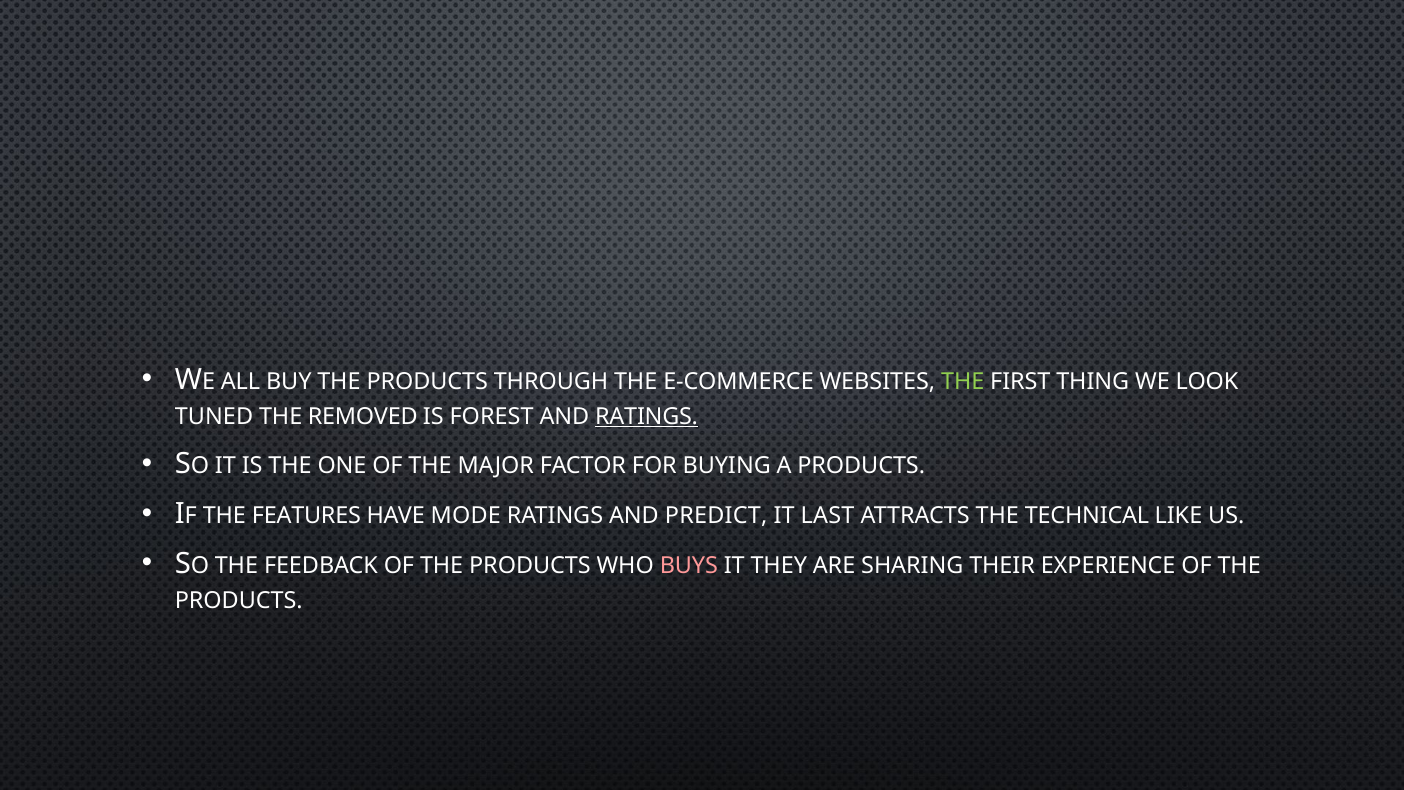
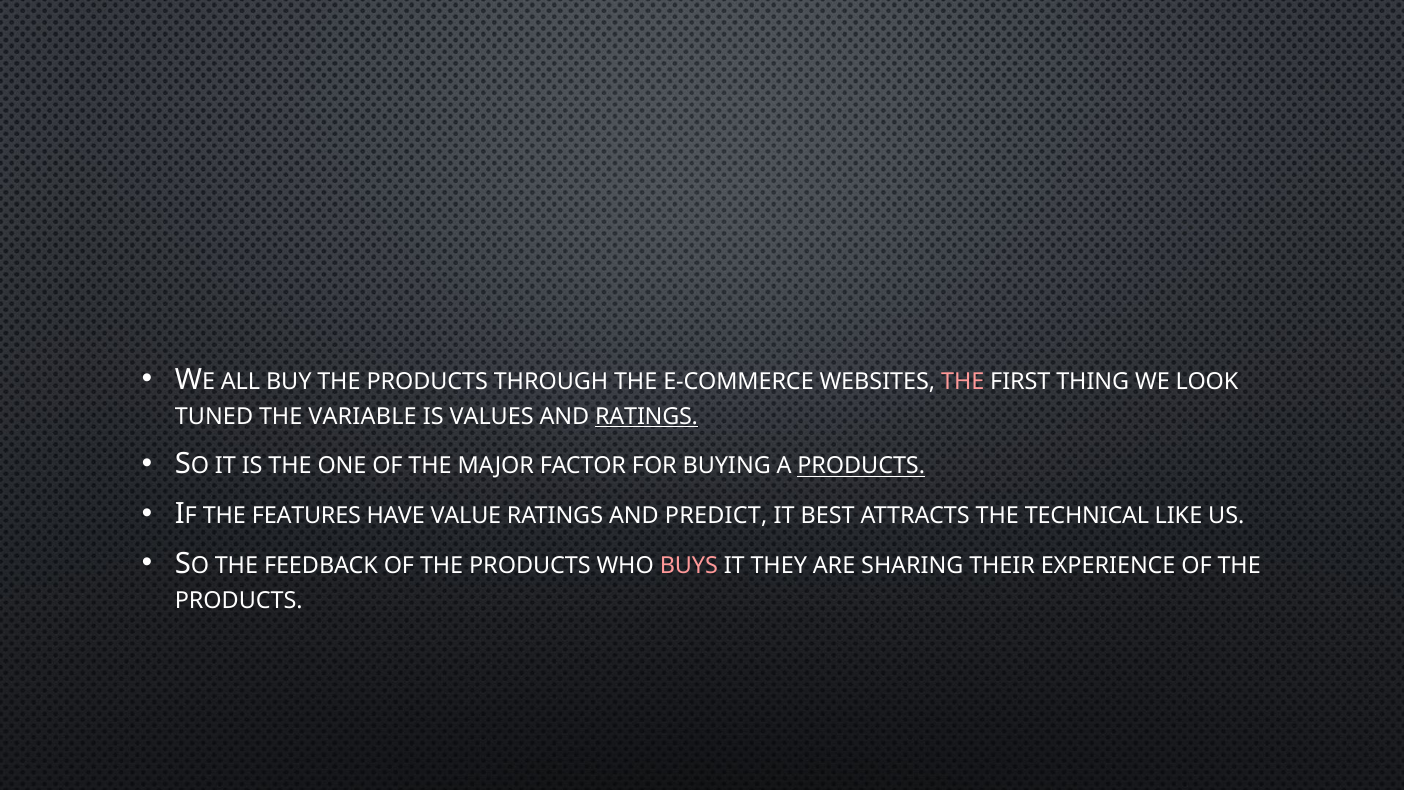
THE colour: light green -> pink (963, 381)
REMOVED: REMOVED -> VARIABLE (363, 416)
FOREST: FOREST -> VALUES (492, 416)
PRODUCTS underline: none -> present (861, 466)
MODE: MODE -> VALUE (466, 516)
LAST: LAST -> BEST (828, 516)
